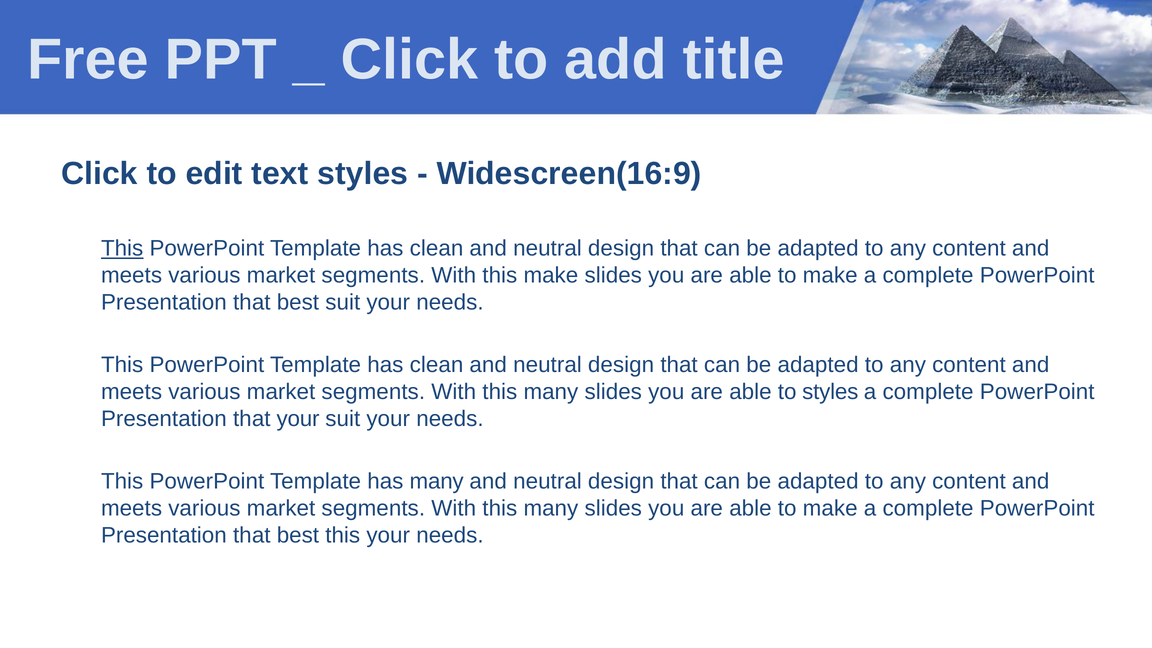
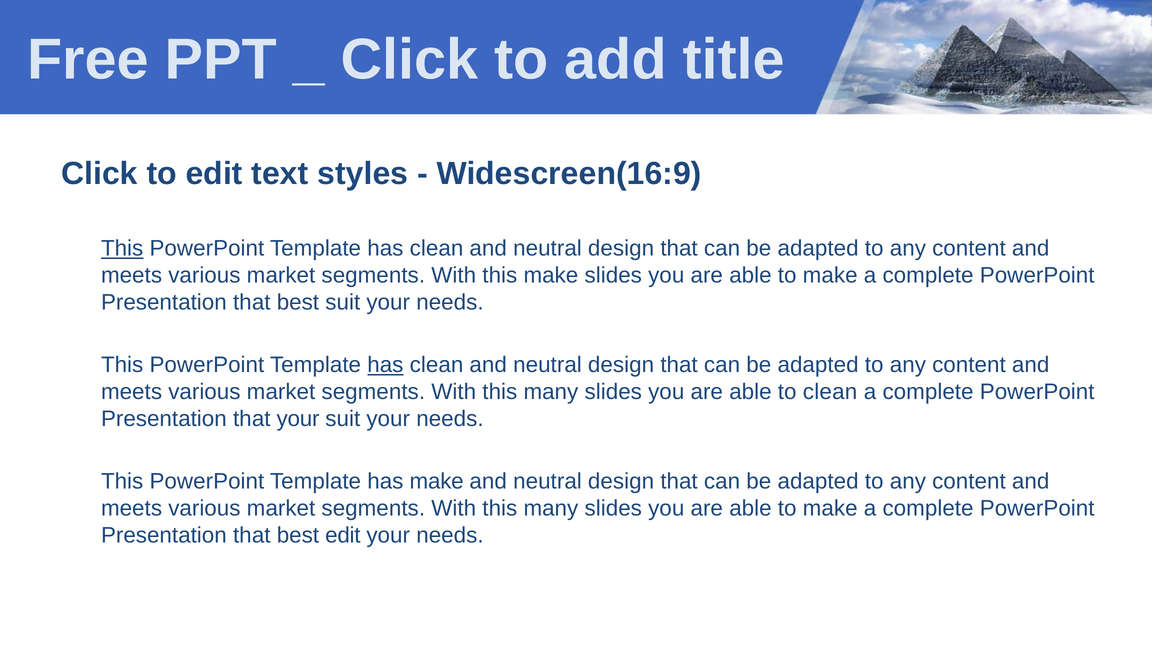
has underline: none -> present (385, 365)
to styles: styles -> clean (830, 392)
has many: many -> make (437, 482)
best this: this -> edit (343, 535)
